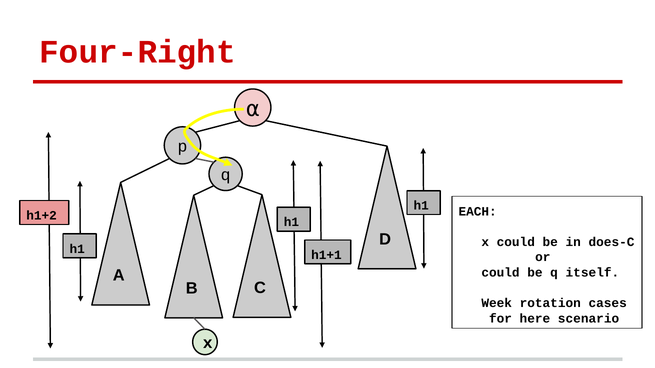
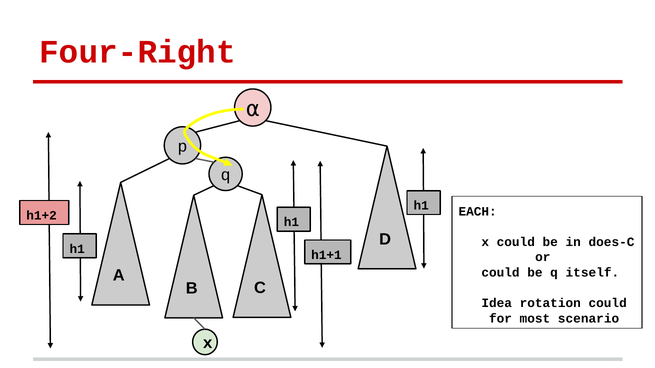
Week: Week -> Idea (497, 303)
rotation cases: cases -> could (608, 303)
here: here -> most (535, 319)
